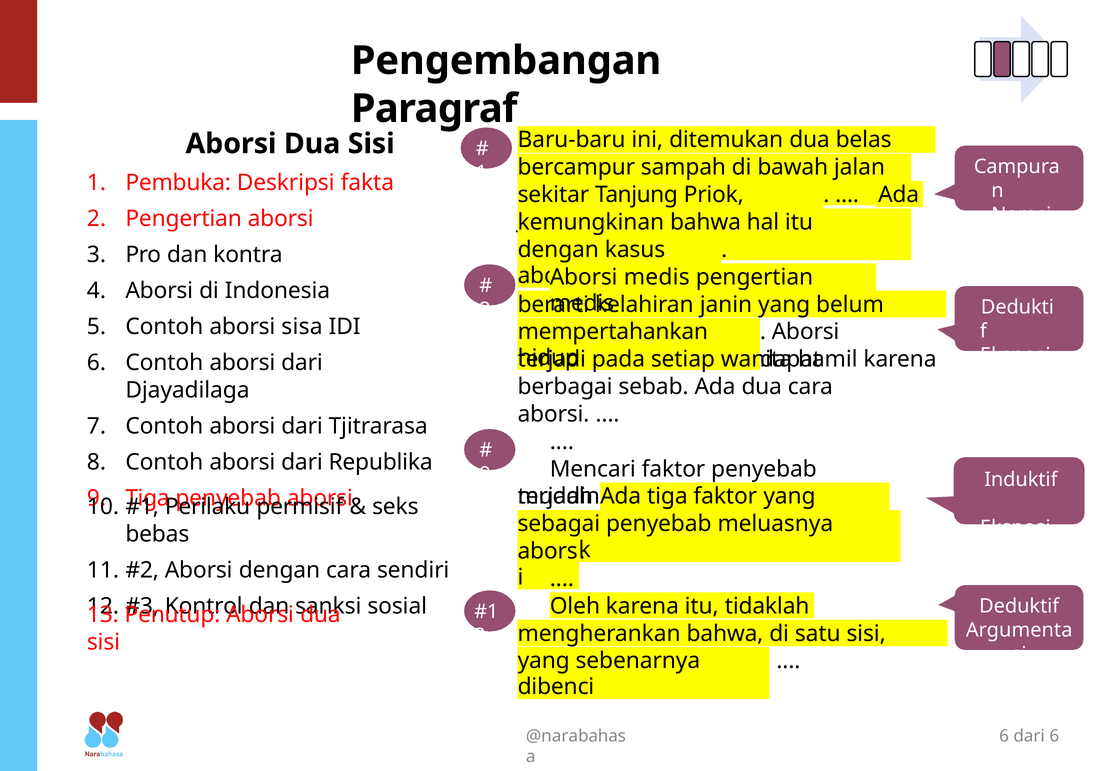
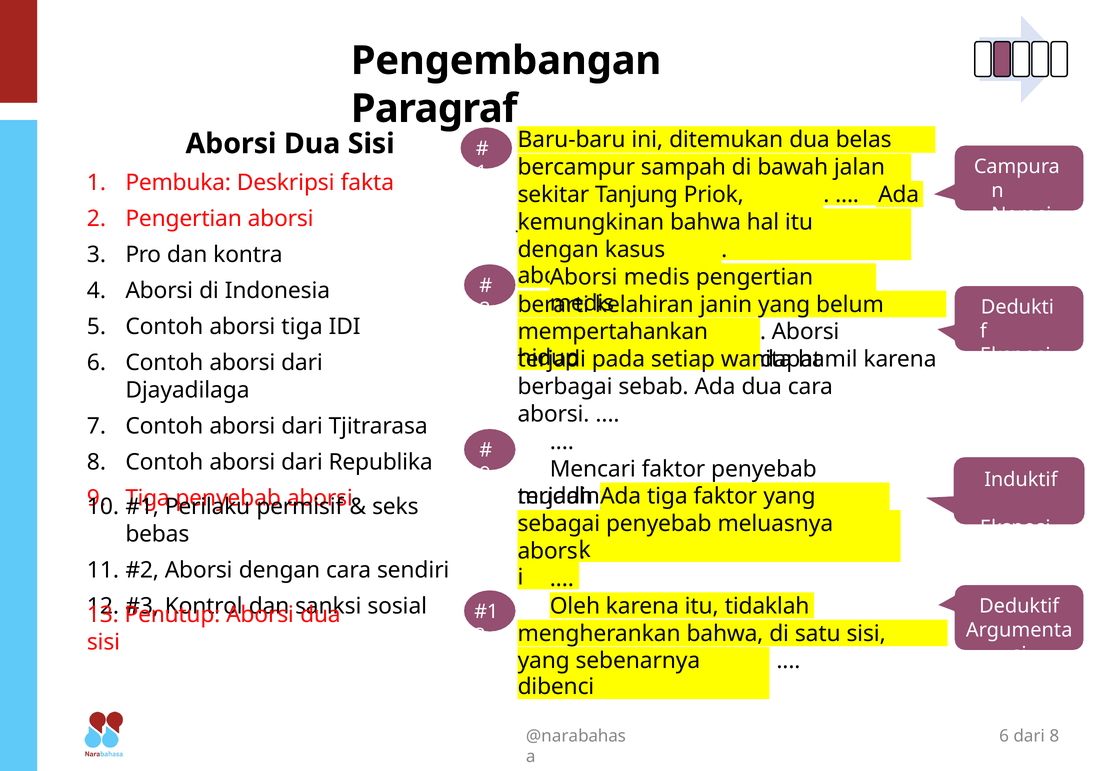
aborsi sisa: sisa -> tiga (302, 327)
dari 6: 6 -> 8 (1054, 736)
